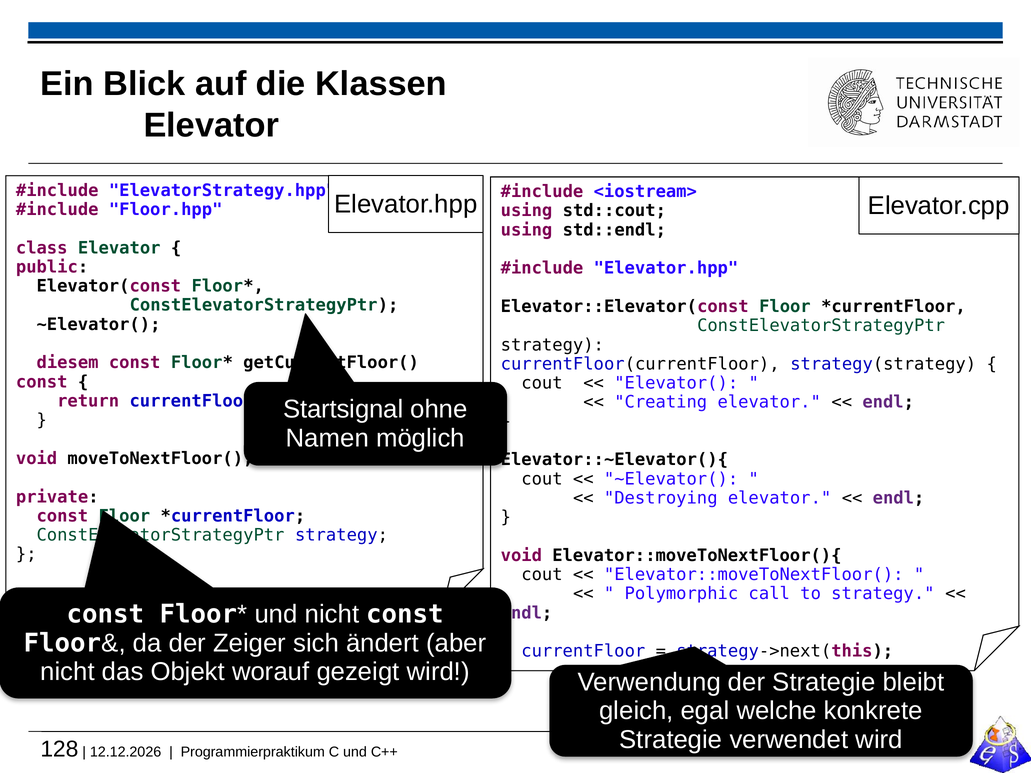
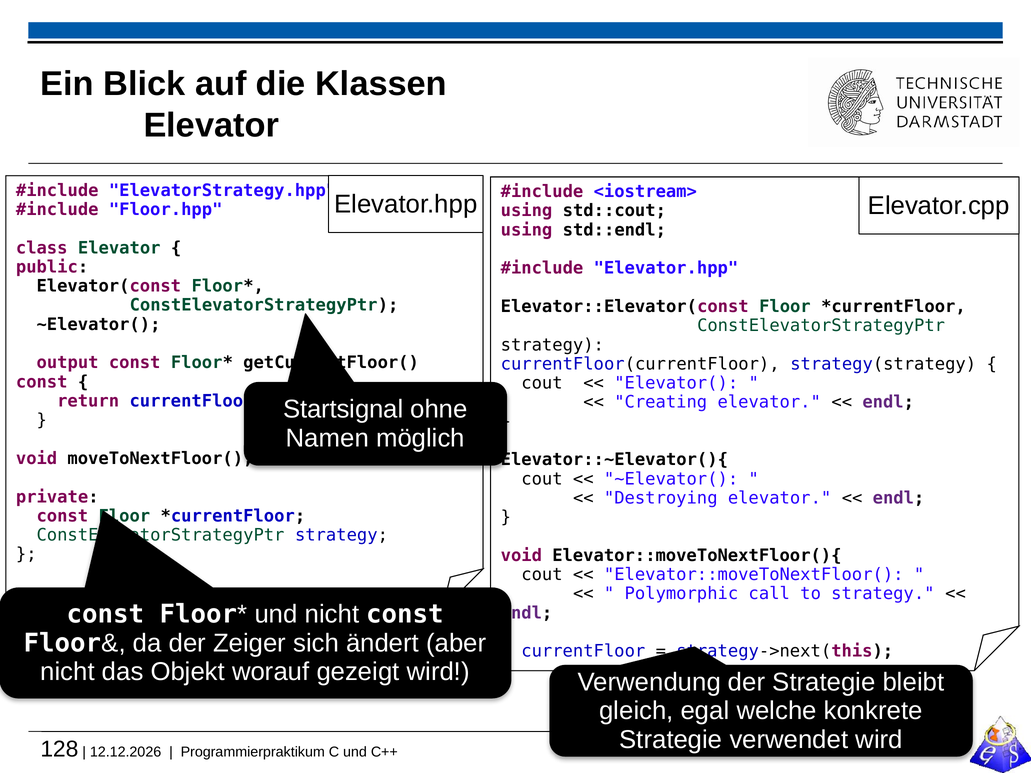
diesem: diesem -> output (68, 363)
